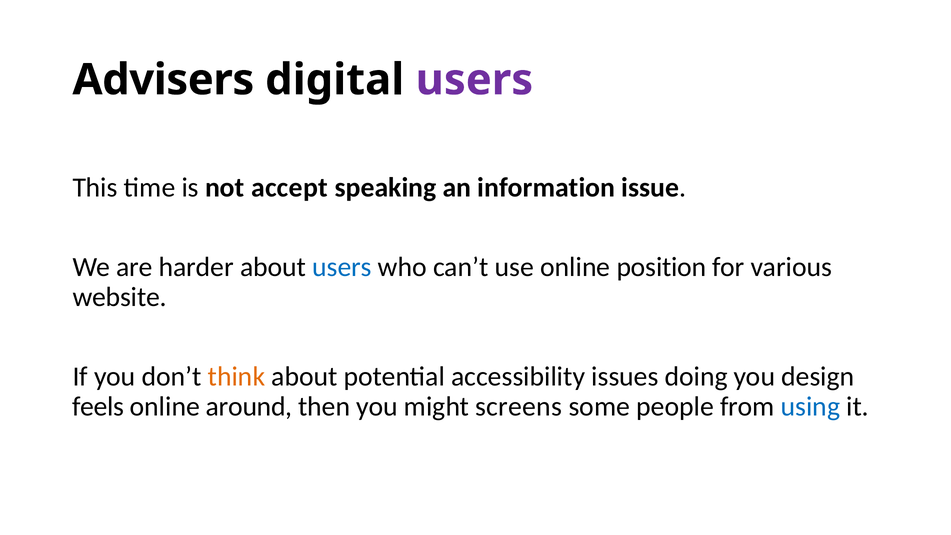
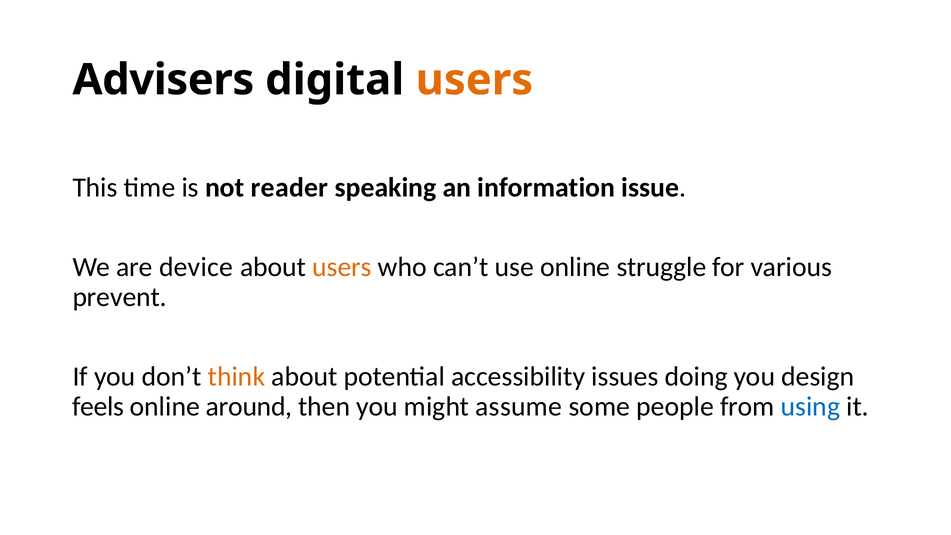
users colour: purple -> orange (474, 80)
accept: accept -> reader (289, 187)
harder: harder -> device (196, 267)
users colour: blue -> orange (342, 267)
position: position -> struggle (661, 267)
website: website -> prevent (120, 297)
screens: screens -> assume (519, 406)
